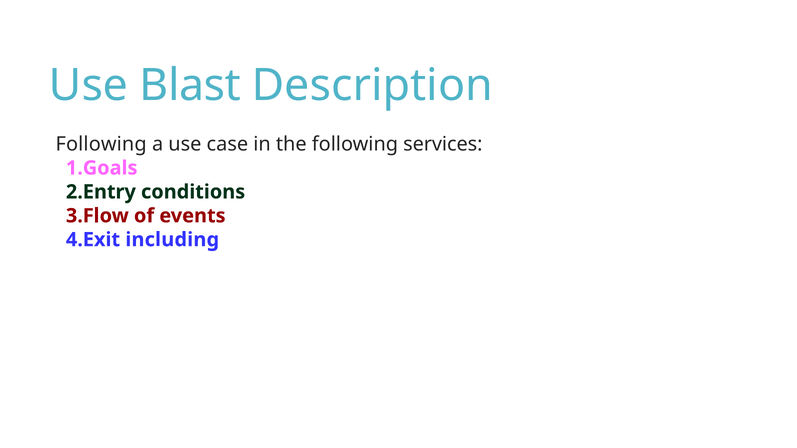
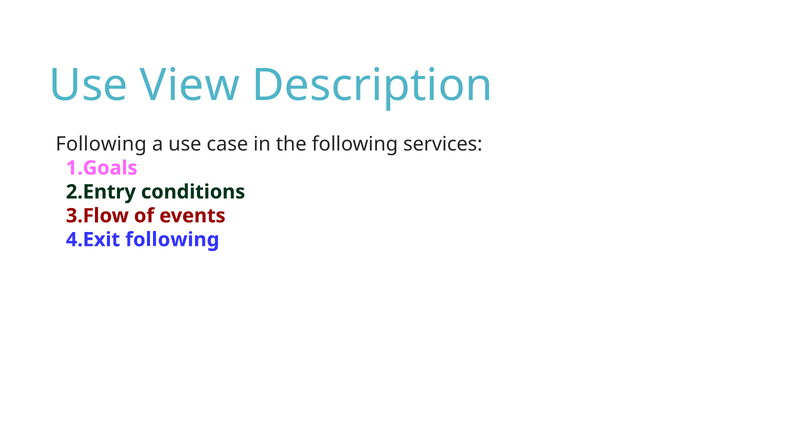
Blast: Blast -> View (190, 86)
including: including -> following (172, 240)
